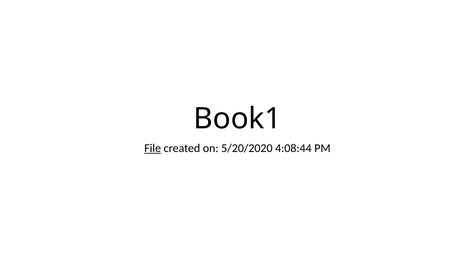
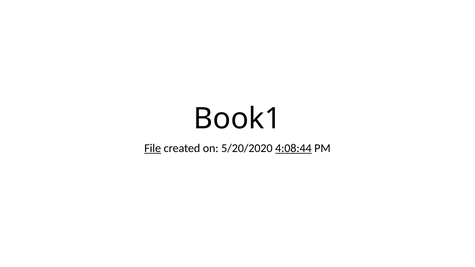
4:08:44 underline: none -> present (293, 148)
